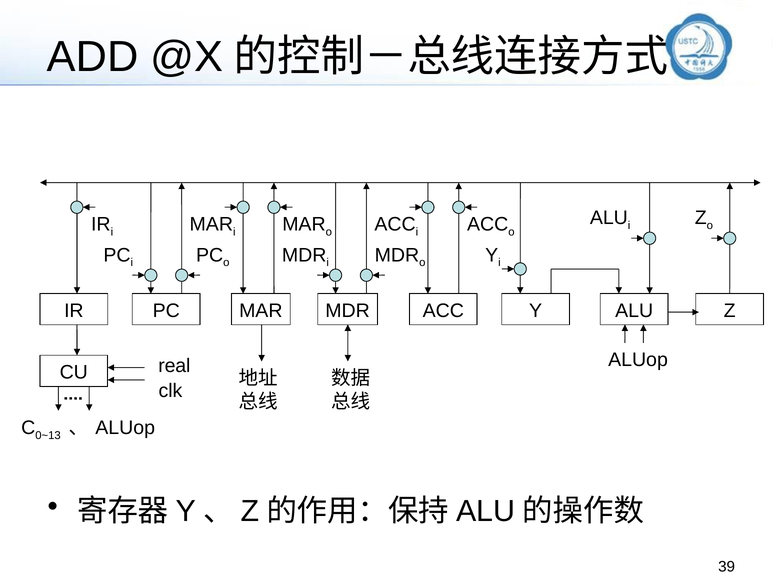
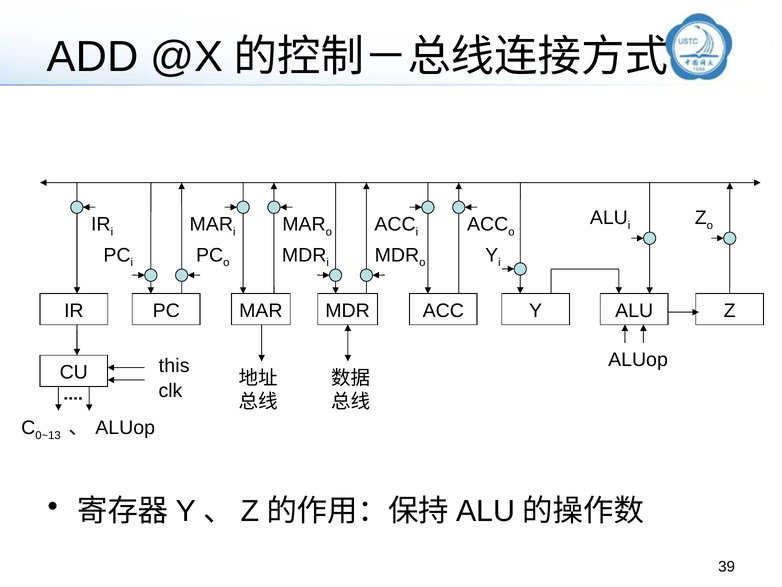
real: real -> this (174, 366)
